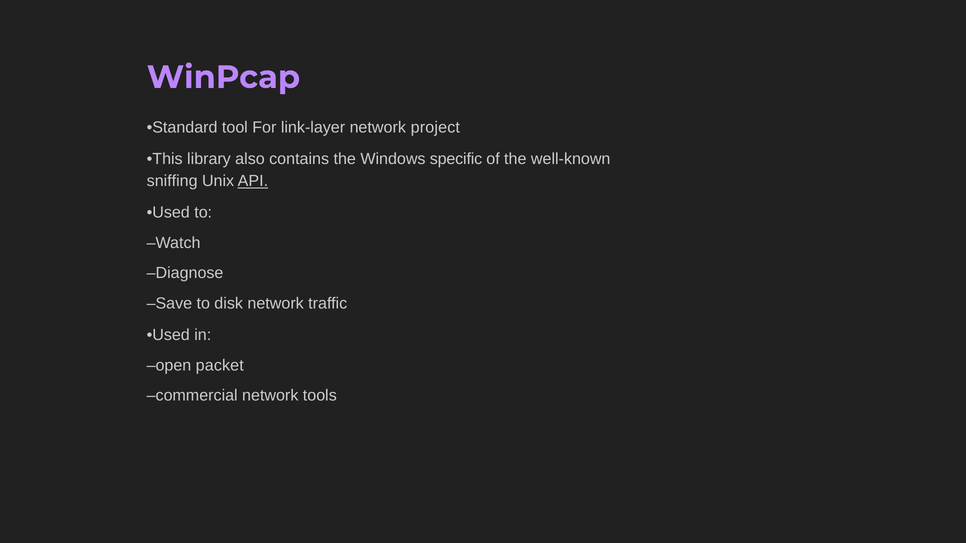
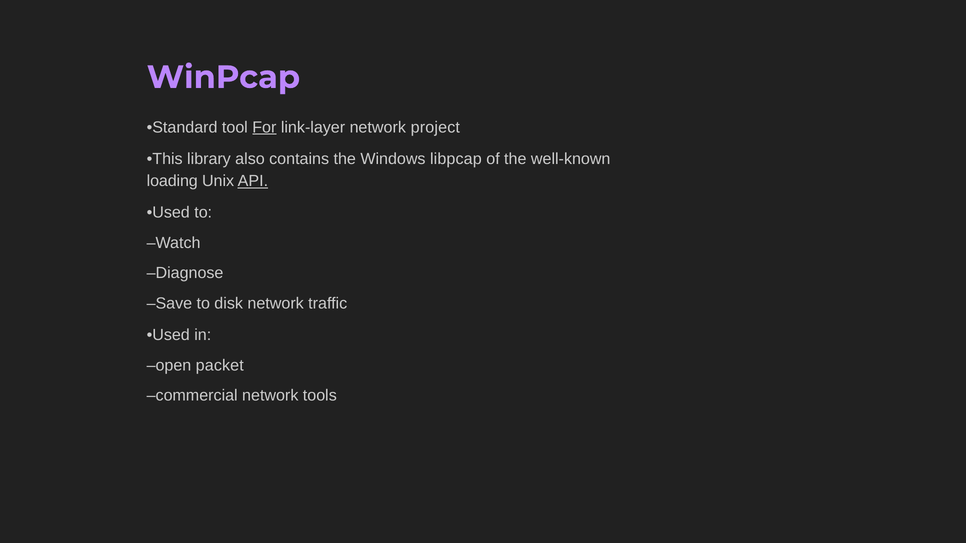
For underline: none -> present (264, 127)
specific: specific -> libpcap (456, 159)
sniffing: sniffing -> loading (172, 181)
